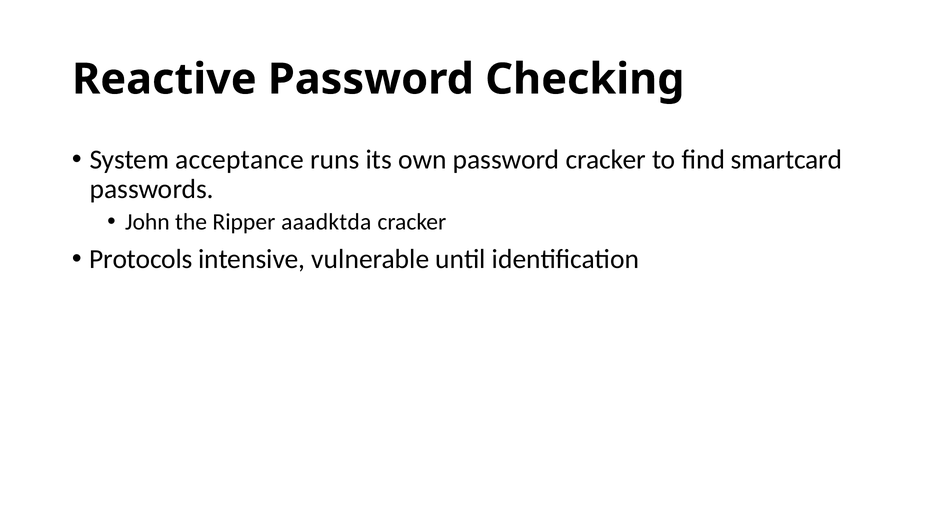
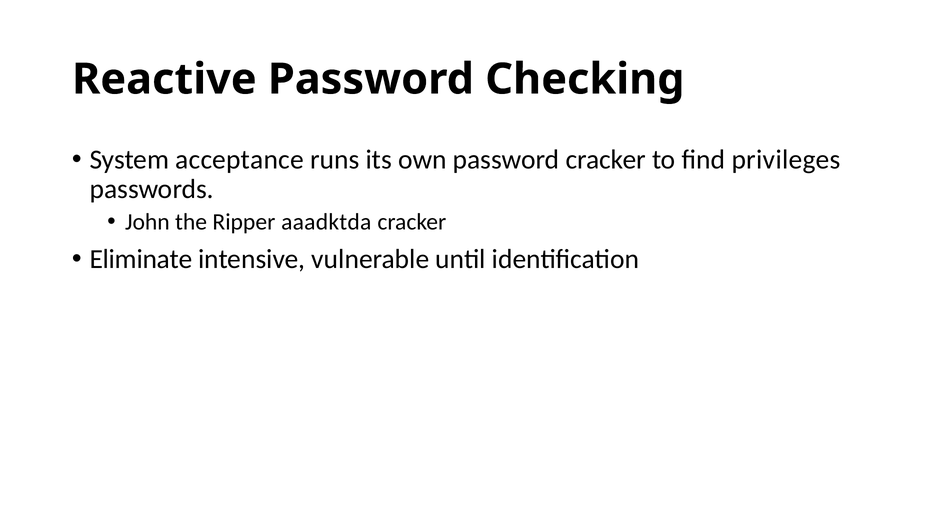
smartcard: smartcard -> privileges (786, 160)
Protocols: Protocols -> Eliminate (141, 259)
